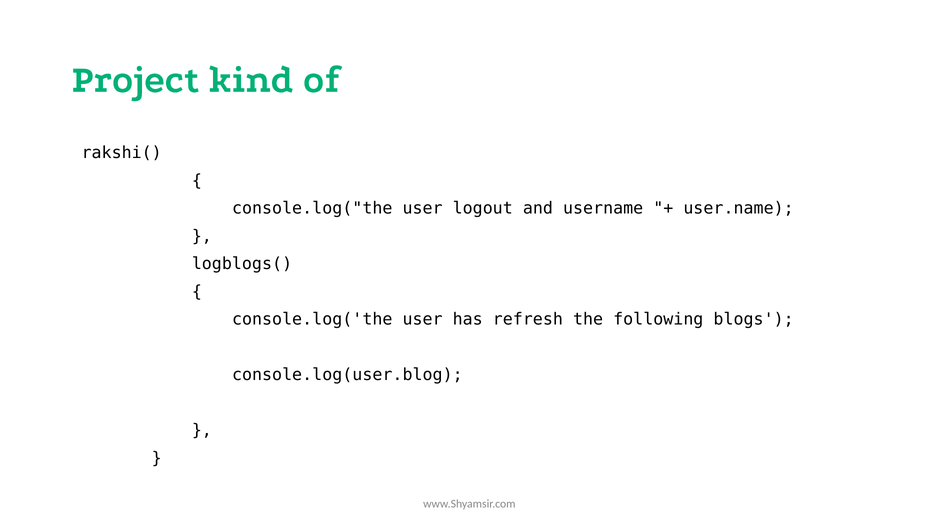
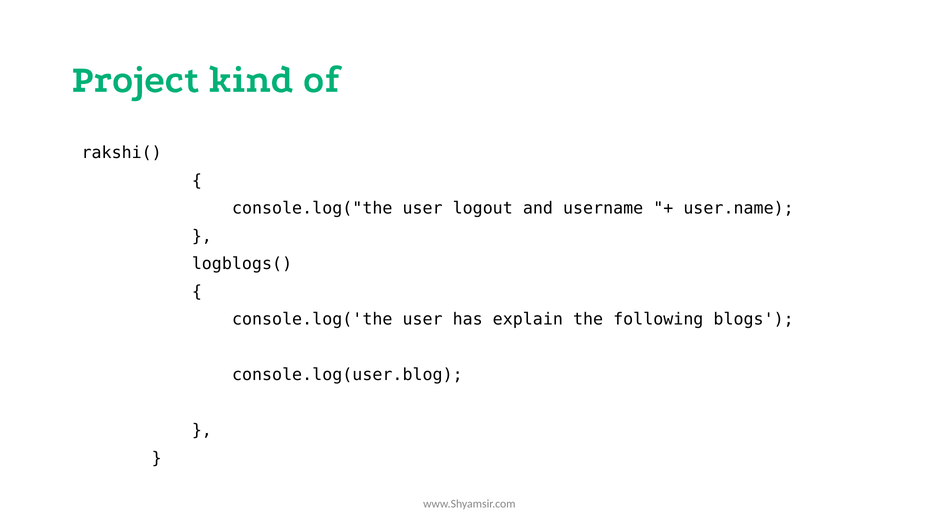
refresh: refresh -> explain (528, 320)
